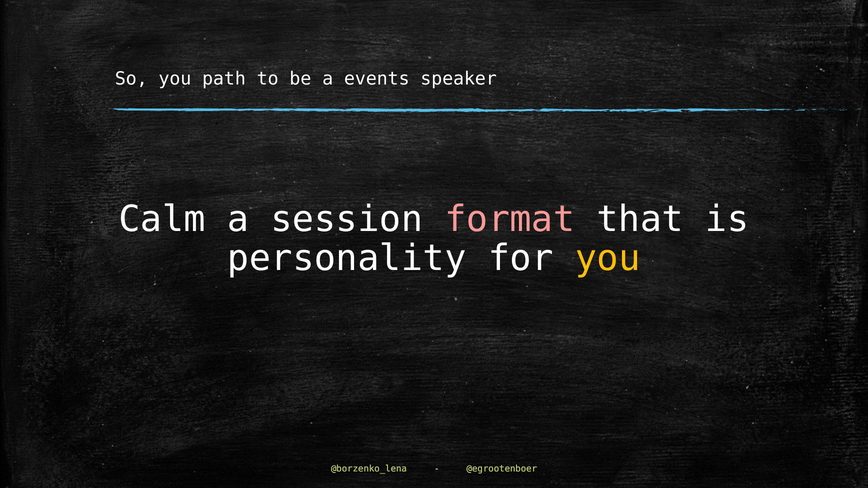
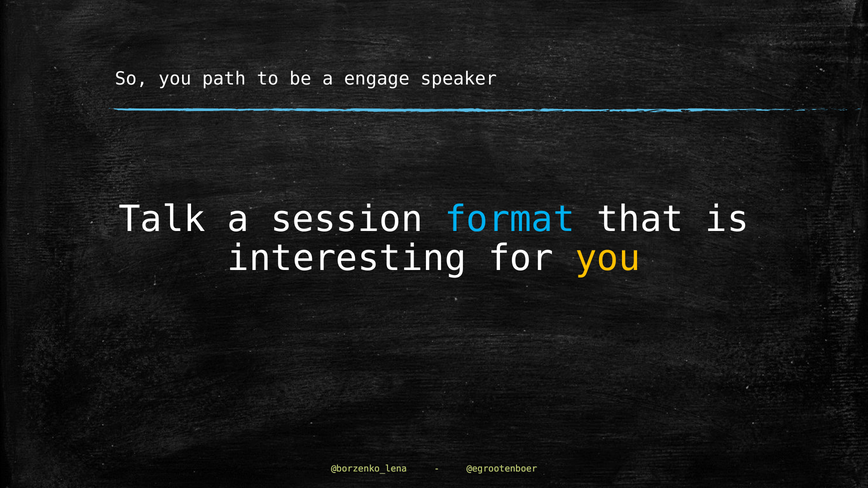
events: events -> engage (377, 79)
Calm: Calm -> Talk (162, 219)
format colour: pink -> light blue (510, 219)
personality: personality -> interesting (347, 258)
